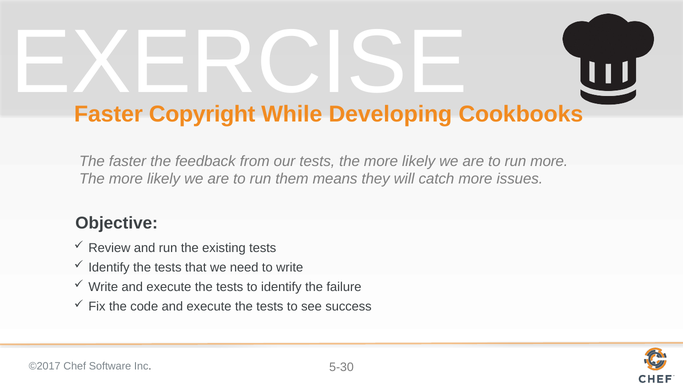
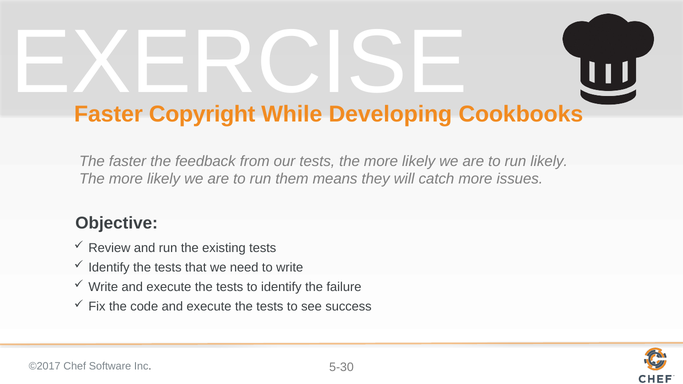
run more: more -> likely (549, 161)
